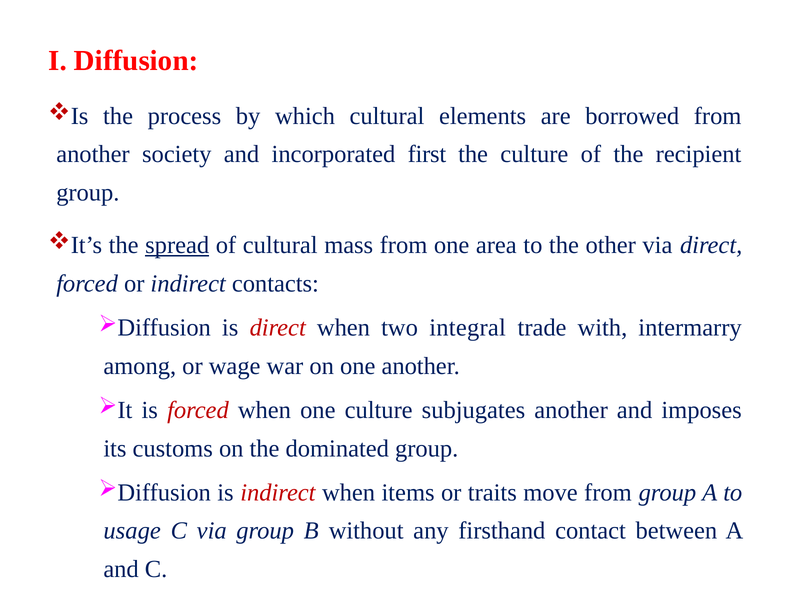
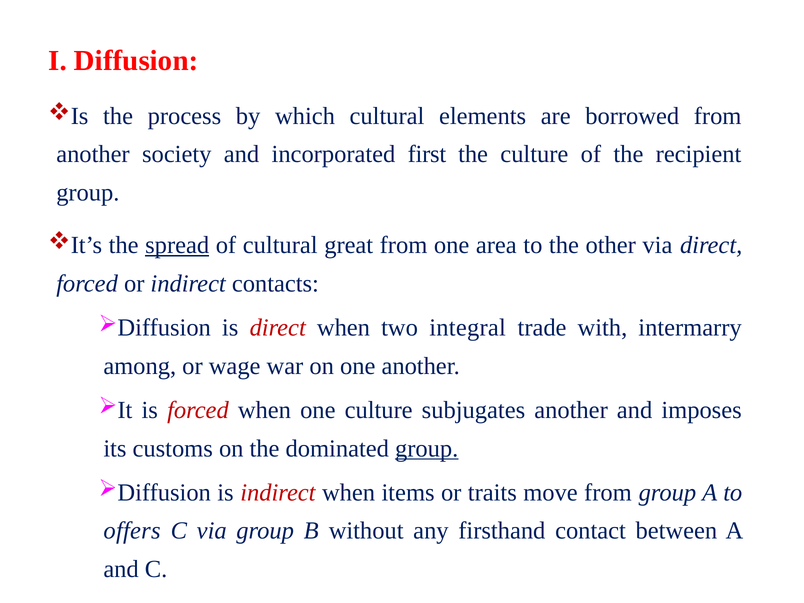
mass: mass -> great (349, 245)
group underline: none -> present (427, 448)
usage: usage -> offers (132, 531)
